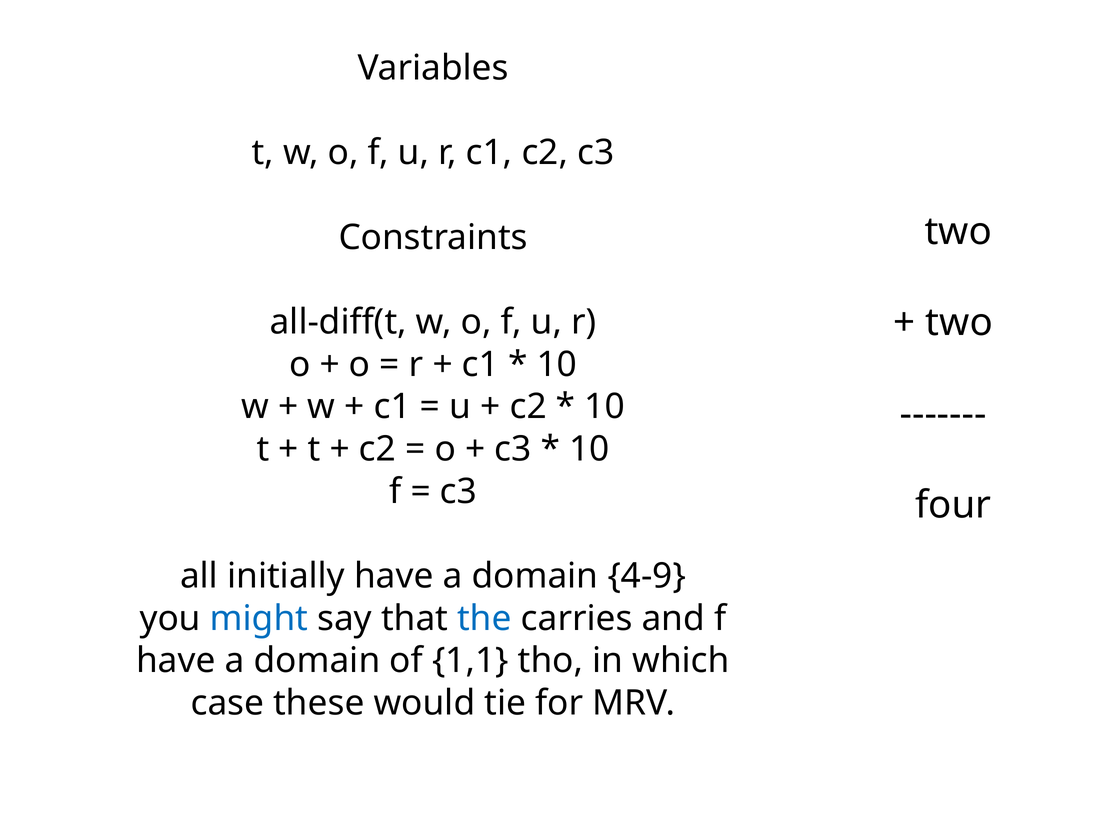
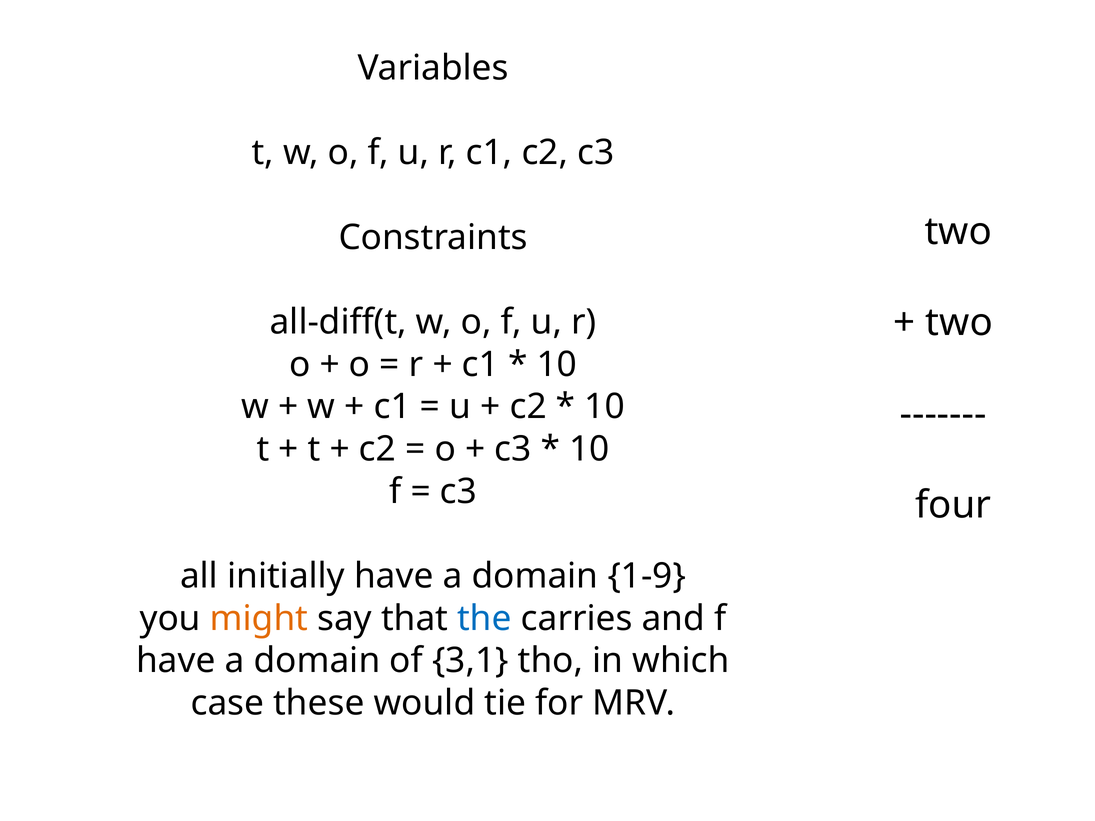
4-9: 4-9 -> 1-9 (647, 576)
might colour: blue -> orange (259, 619)
1,1: 1,1 -> 3,1 (470, 661)
